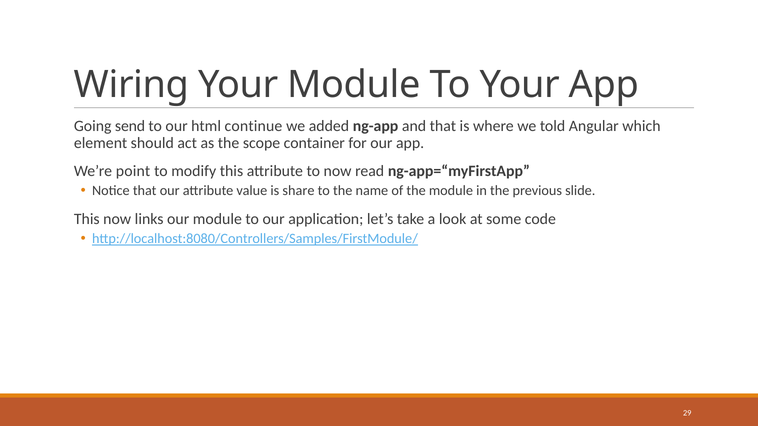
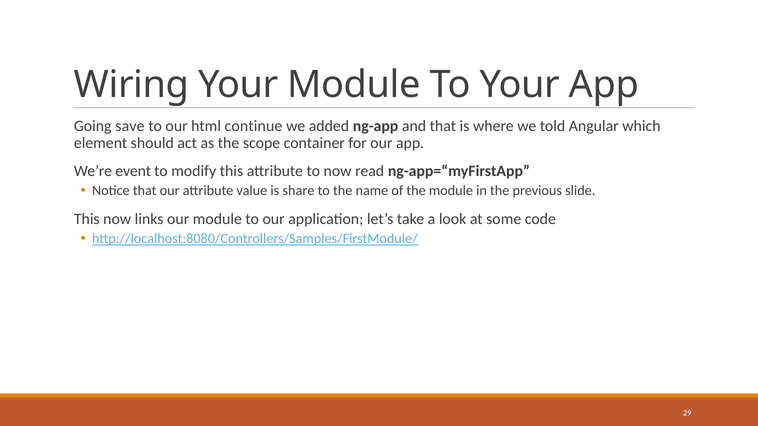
send: send -> save (130, 126)
point: point -> event (133, 171)
